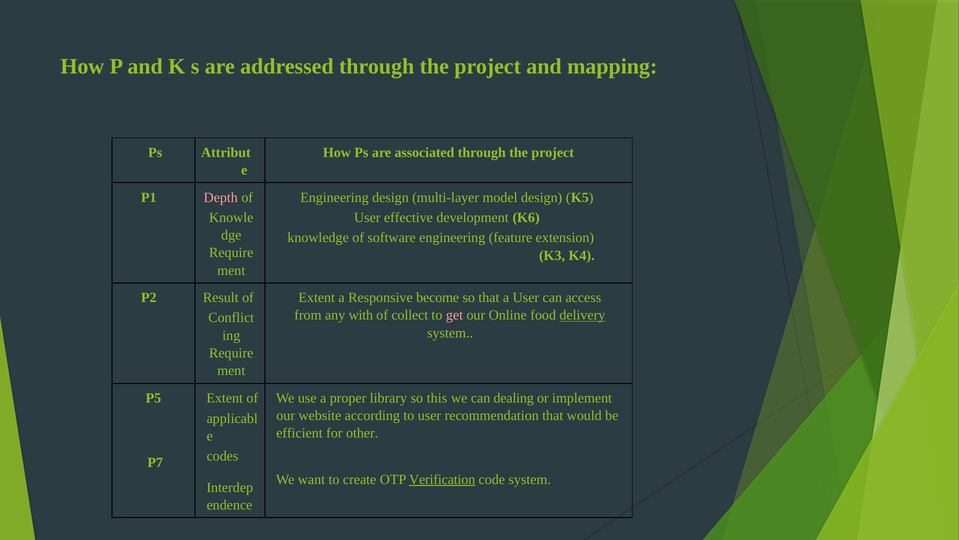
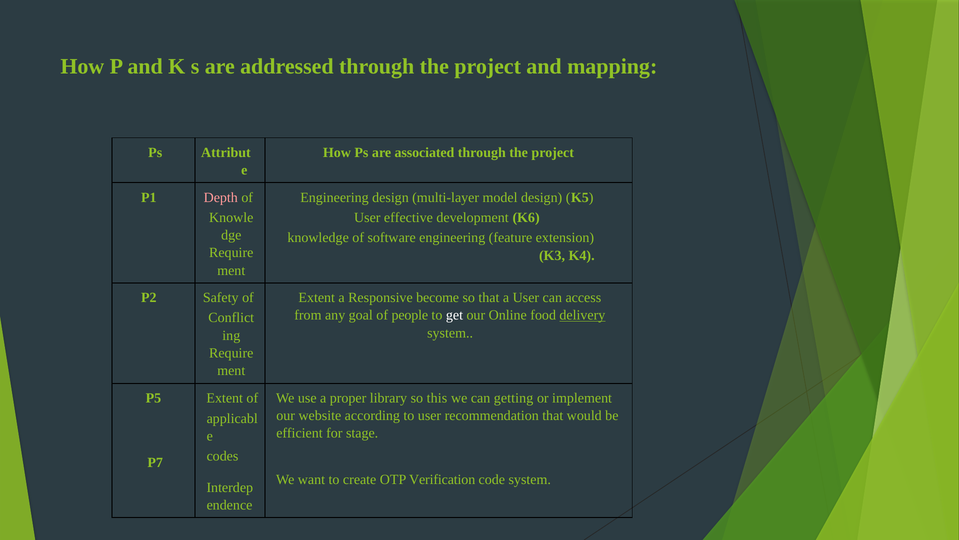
Result: Result -> Safety (221, 297)
with: with -> goal (361, 315)
collect: collect -> people (410, 315)
get colour: pink -> white (455, 315)
dealing: dealing -> getting (514, 398)
other: other -> stage (362, 433)
Verification underline: present -> none (442, 479)
